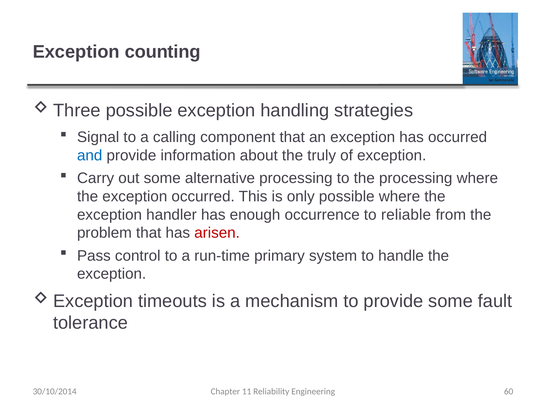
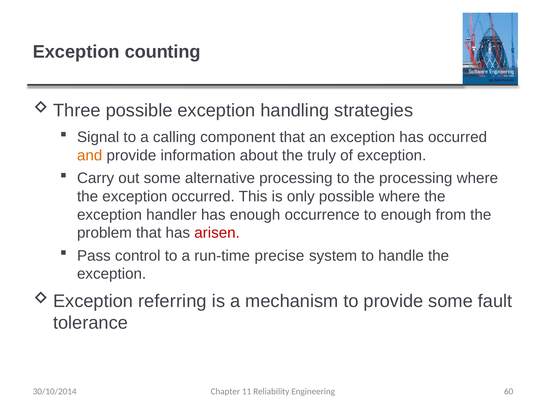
and colour: blue -> orange (90, 155)
to reliable: reliable -> enough (406, 214)
primary: primary -> precise (279, 255)
timeouts: timeouts -> referring (172, 301)
